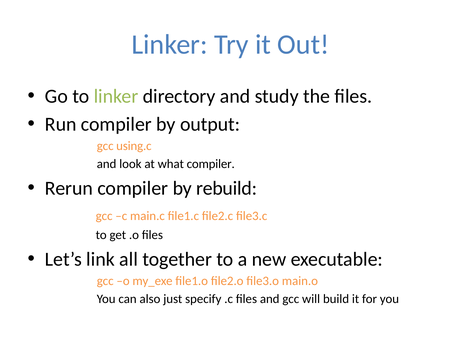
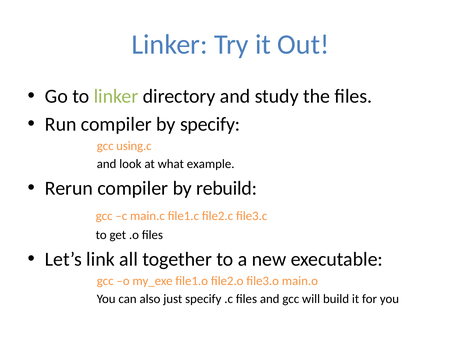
by output: output -> specify (210, 124)
what compiler: compiler -> example (211, 164)
